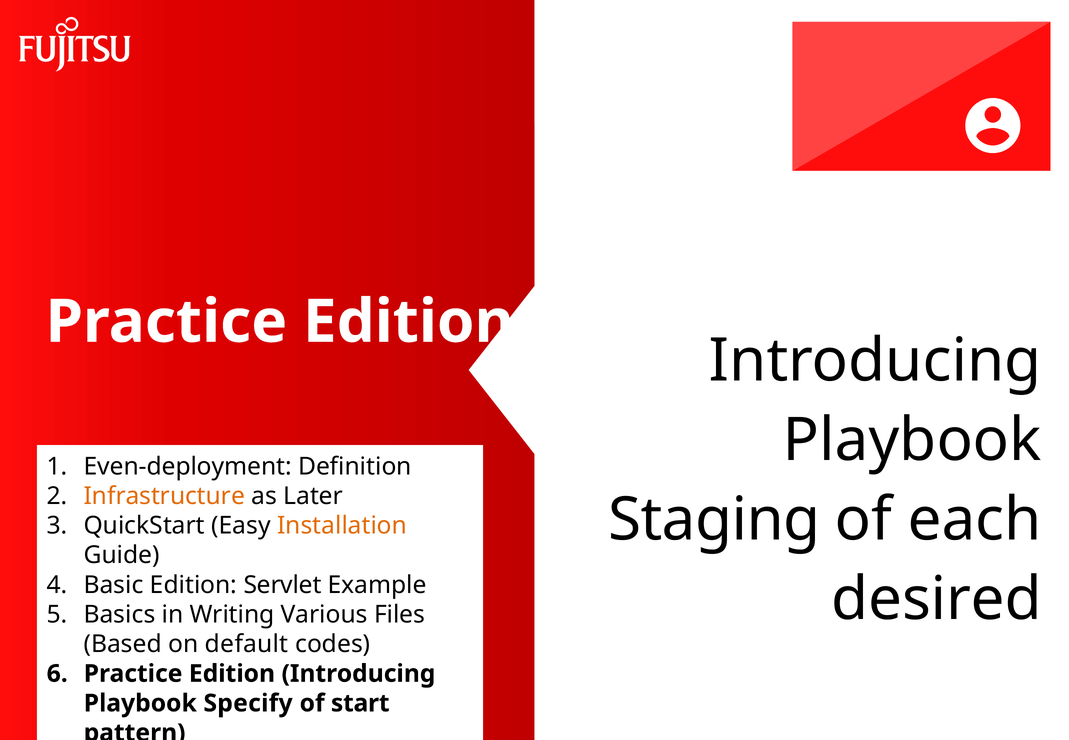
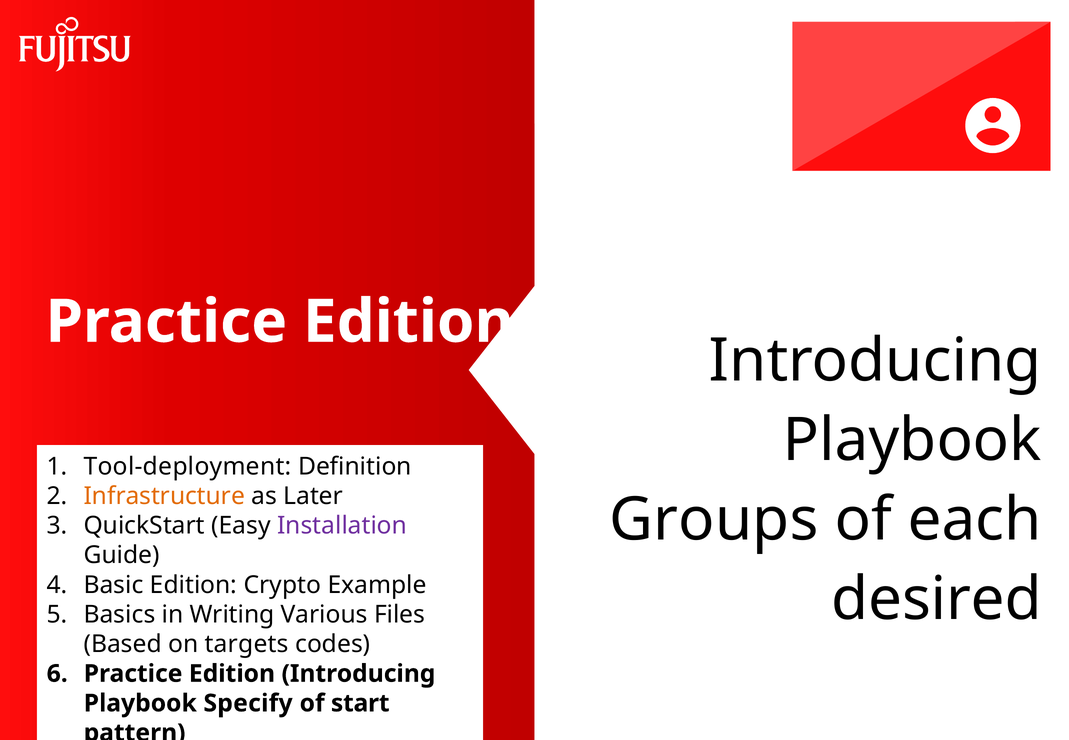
Even-deployment: Even-deployment -> Tool-deployment (188, 467)
Staging: Staging -> Groups (714, 520)
Installation colour: orange -> purple (342, 526)
Servlet: Servlet -> Crypto (282, 585)
default: default -> targets (247, 644)
